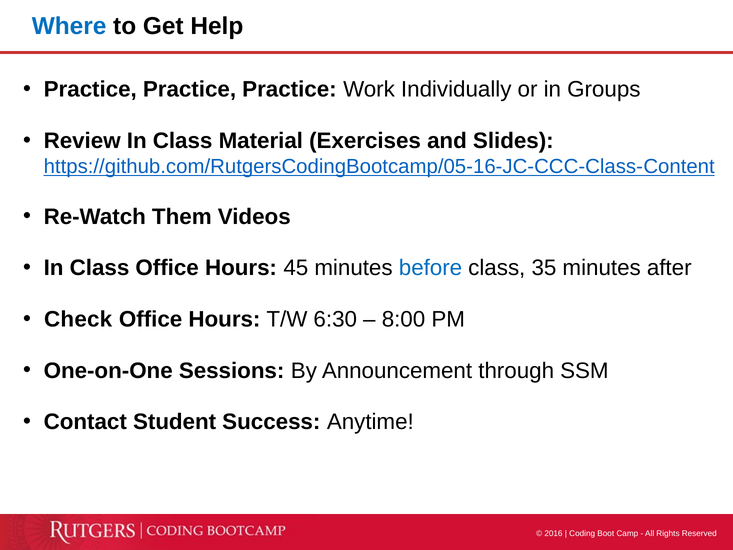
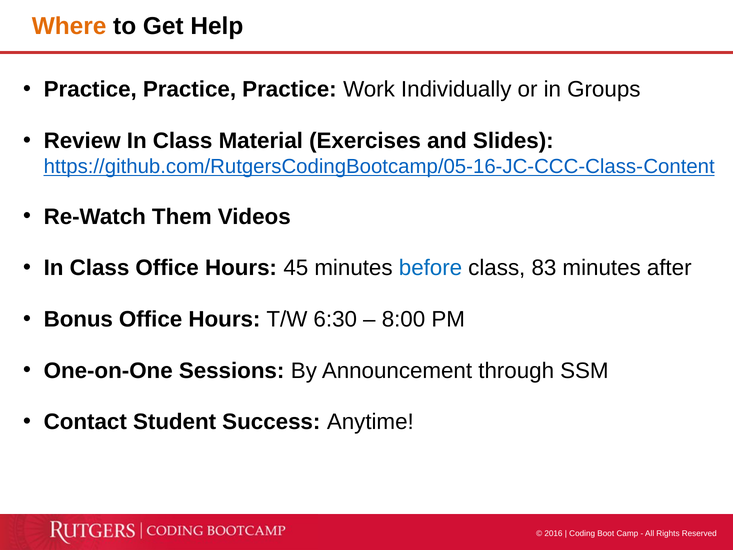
Where colour: blue -> orange (69, 26)
35: 35 -> 83 (544, 268)
Check: Check -> Bonus (78, 319)
